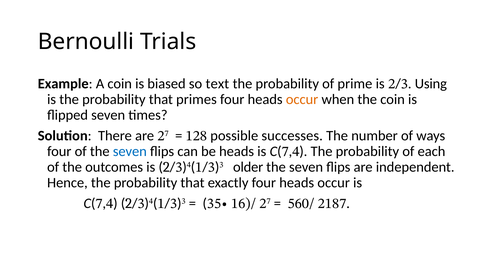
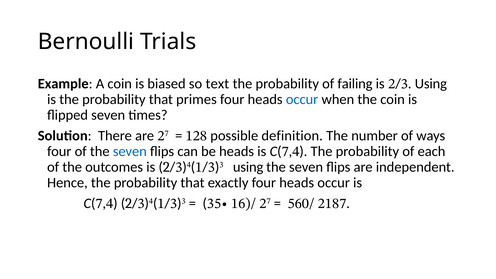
prime: prime -> failing (355, 84)
occur colour: orange -> blue (302, 99)
successes: successes -> definition (292, 136)
older: older -> using (248, 167)
